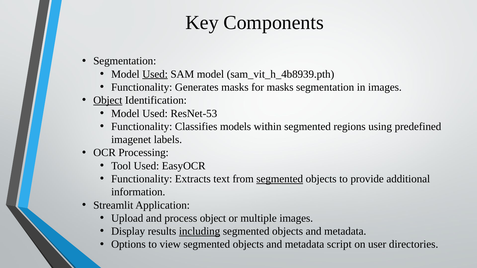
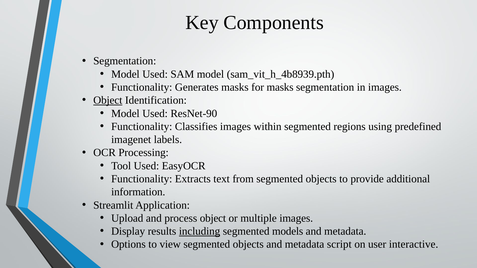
Used underline: present -> none (155, 74)
ResNet-53: ResNet-53 -> ResNet-90 (194, 114)
Classifies models: models -> images (236, 127)
segmented underline: present -> none (280, 179)
objects: objects -> models (288, 232)
directories: directories -> interactive (414, 245)
